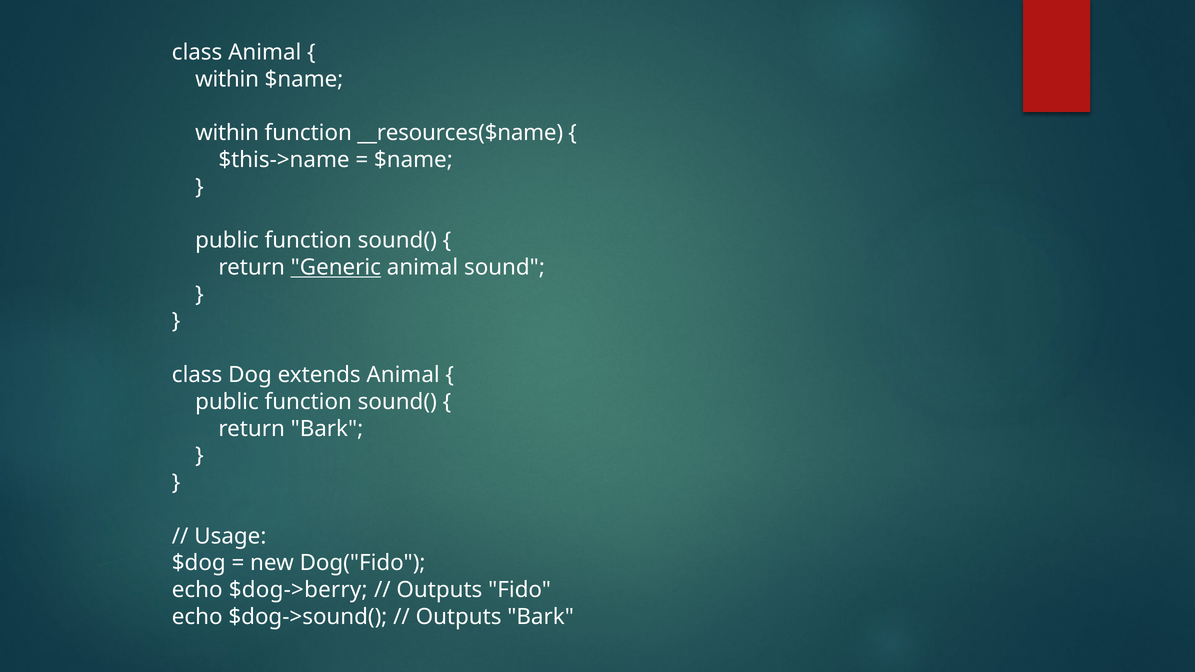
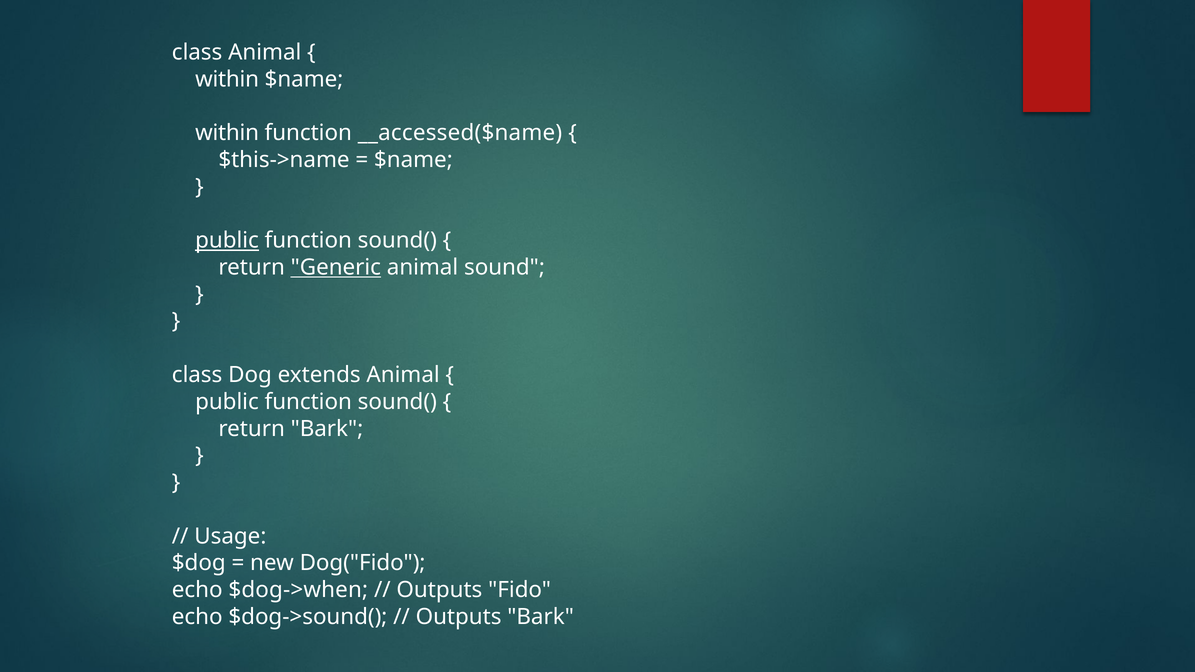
__resources($name: __resources($name -> __accessed($name (460, 133)
public underline: none -> present (227, 241)
$dog->berry: $dog->berry -> $dog->when (298, 590)
